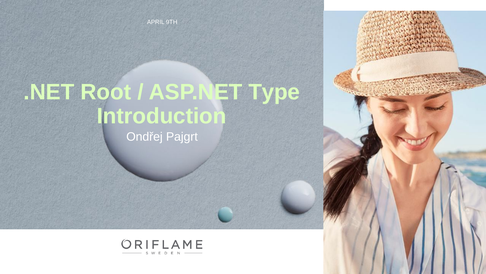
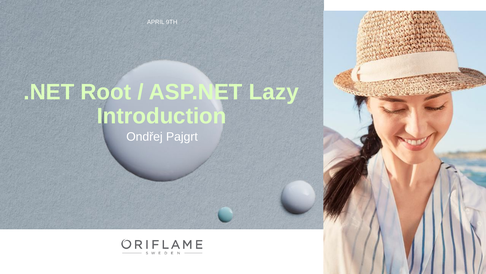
Type: Type -> Lazy (274, 92)
